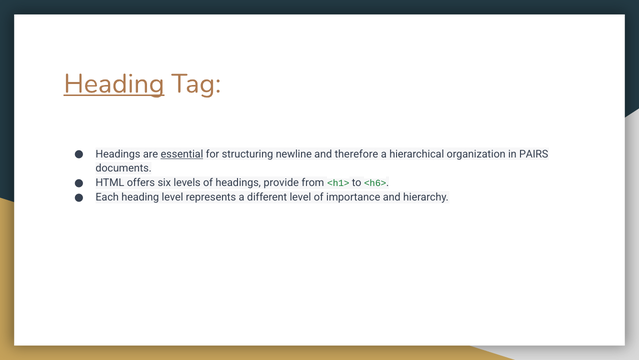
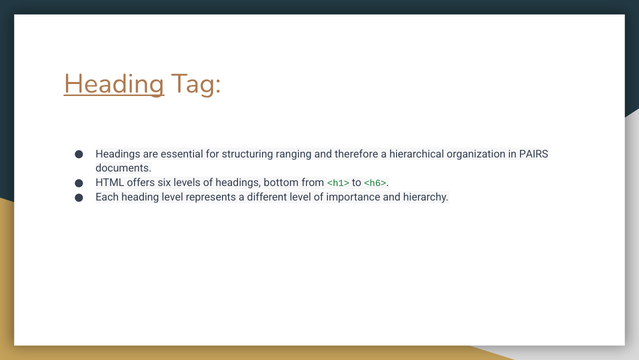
essential underline: present -> none (182, 154)
newline: newline -> ranging (294, 154)
provide: provide -> bottom (281, 182)
